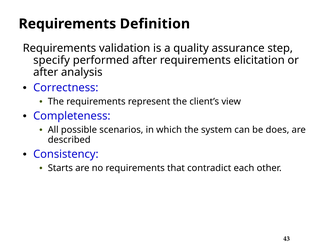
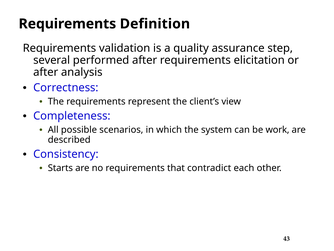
specify: specify -> several (52, 60)
does: does -> work (278, 129)
